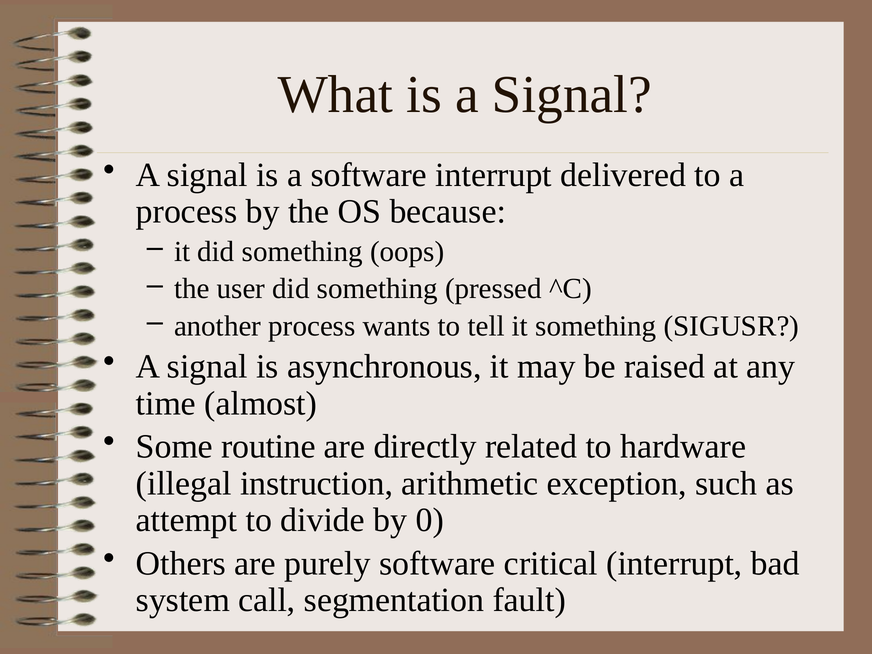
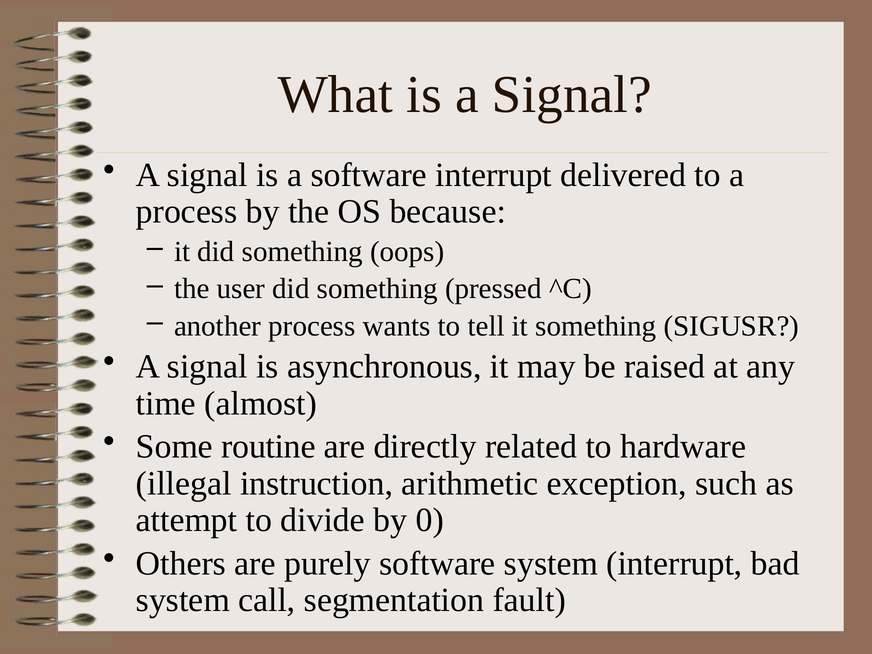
software critical: critical -> system (551, 563)
